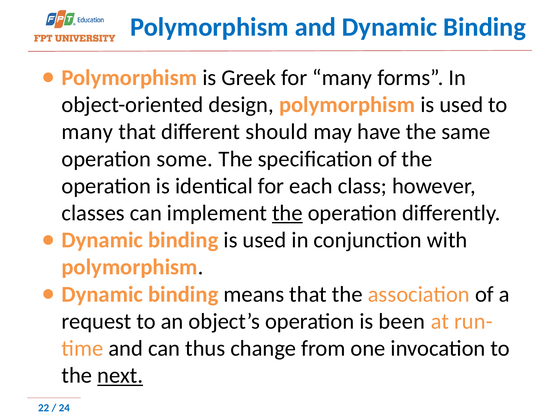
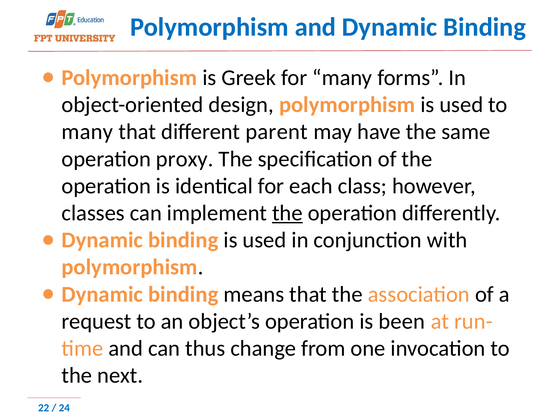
should: should -> parent (277, 132)
some: some -> proxy (185, 159)
next underline: present -> none (120, 376)
